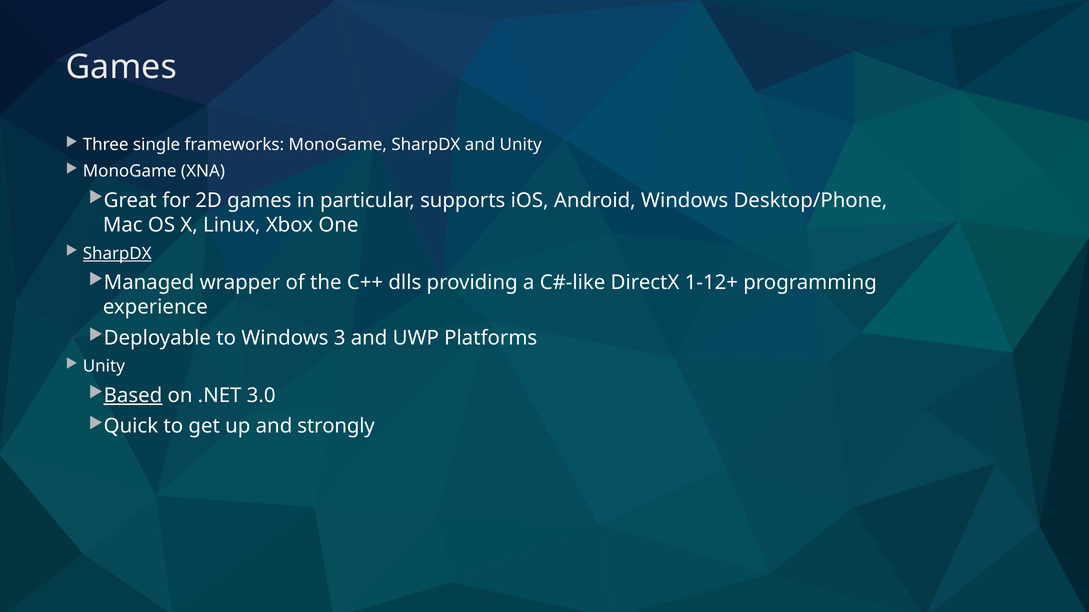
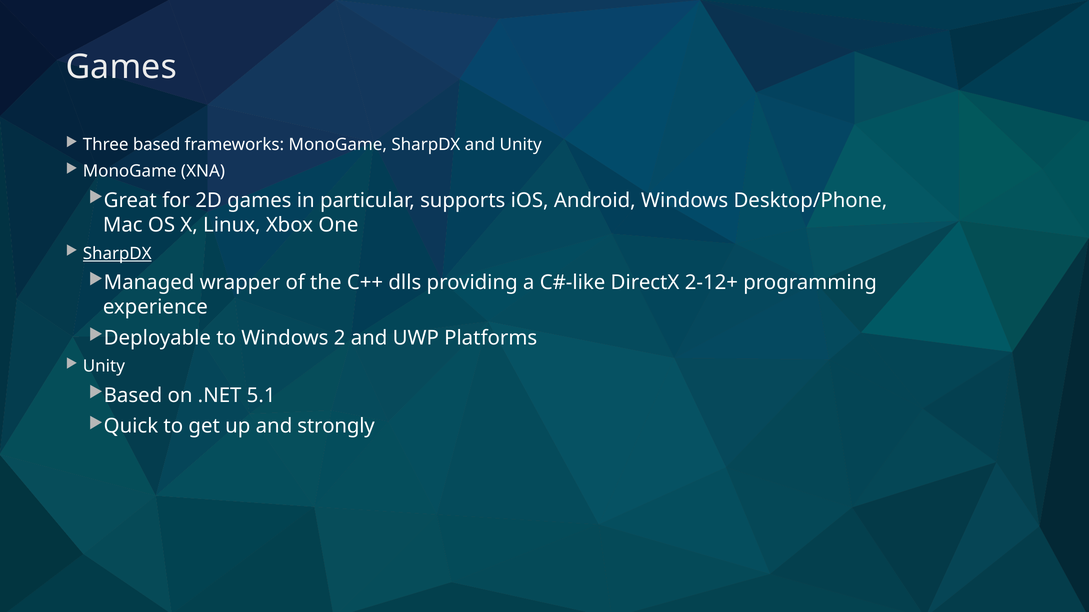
Three single: single -> based (157, 145)
1-12+: 1-12+ -> 2-12+ (711, 283)
3: 3 -> 2 (340, 338)
Based underline: present -> none (133, 396)
3.0: 3.0 -> 5.1 (261, 396)
